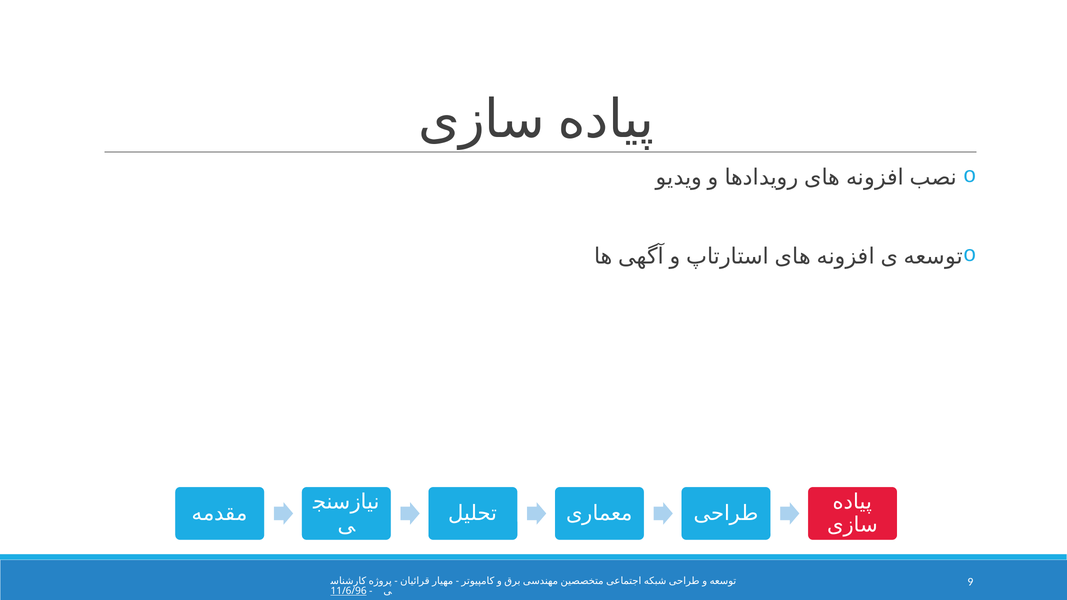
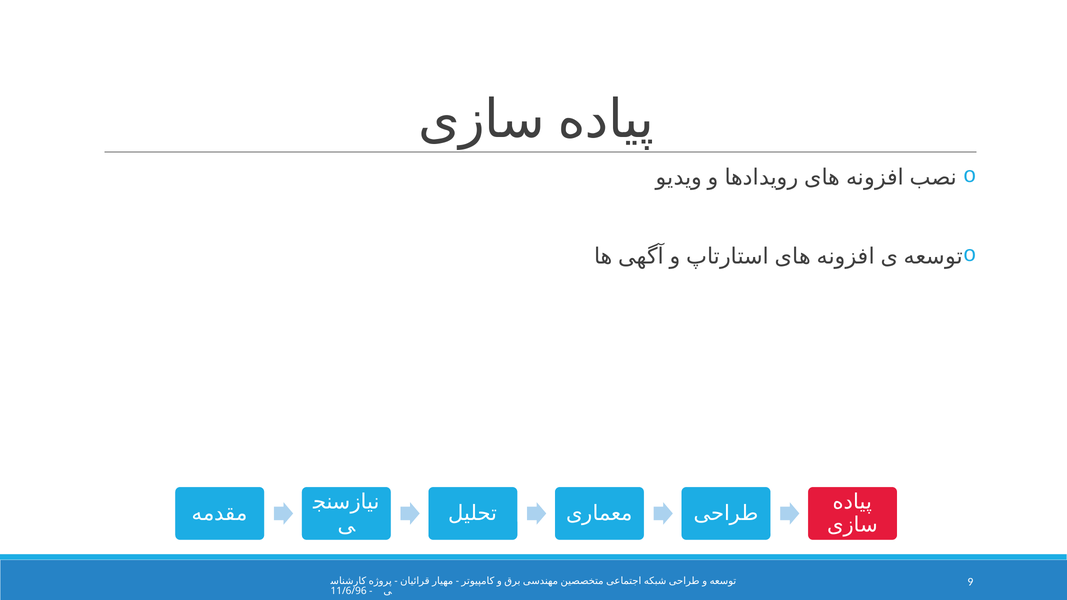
11/6/96 underline: present -> none (349, 591)
